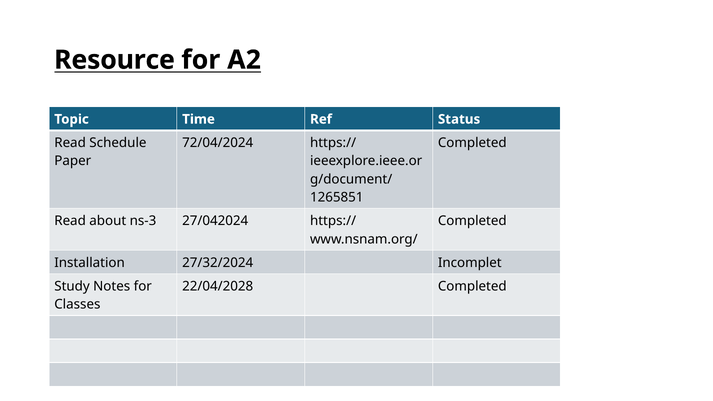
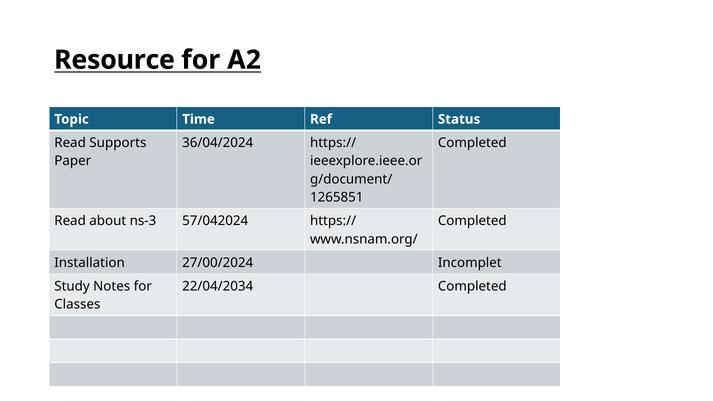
Schedule: Schedule -> Supports (118, 143)
72/04/2024: 72/04/2024 -> 36/04/2024 (218, 143)
27/042024: 27/042024 -> 57/042024 (215, 221)
27/32/2024: 27/32/2024 -> 27/00/2024 (218, 263)
22/04/2028: 22/04/2028 -> 22/04/2034 (218, 286)
